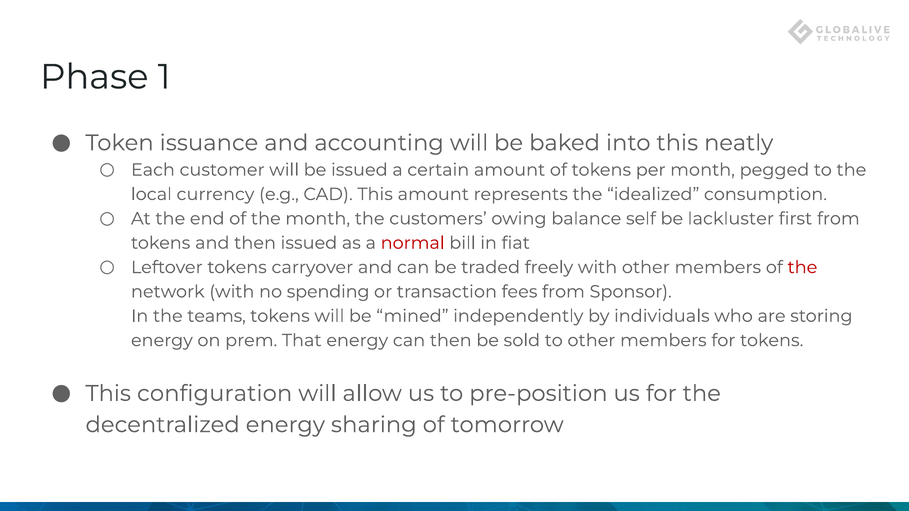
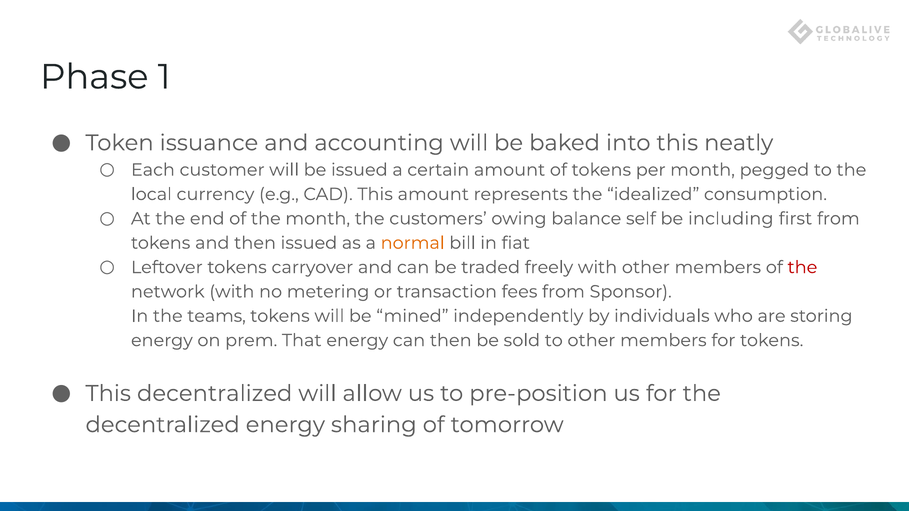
lackluster: lackluster -> including (731, 219)
normal colour: red -> orange (413, 243)
spending: spending -> metering (328, 292)
This configuration: configuration -> decentralized (215, 394)
